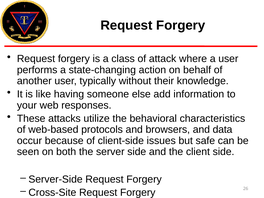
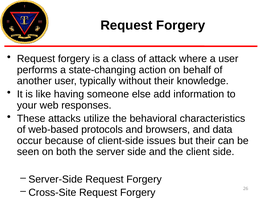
but safe: safe -> their (205, 141)
